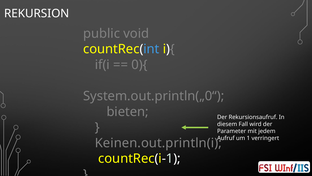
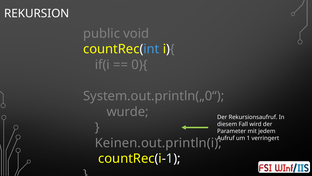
bieten: bieten -> wurde (128, 111)
